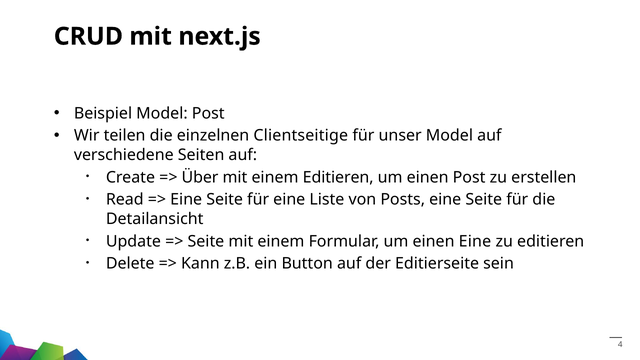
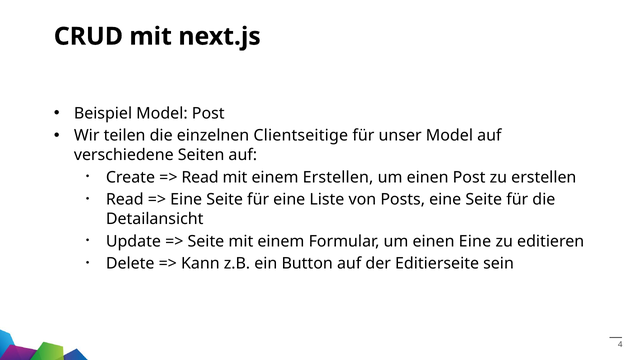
Über: Über -> Read (200, 177)
einem Editieren: Editieren -> Erstellen (338, 177)
